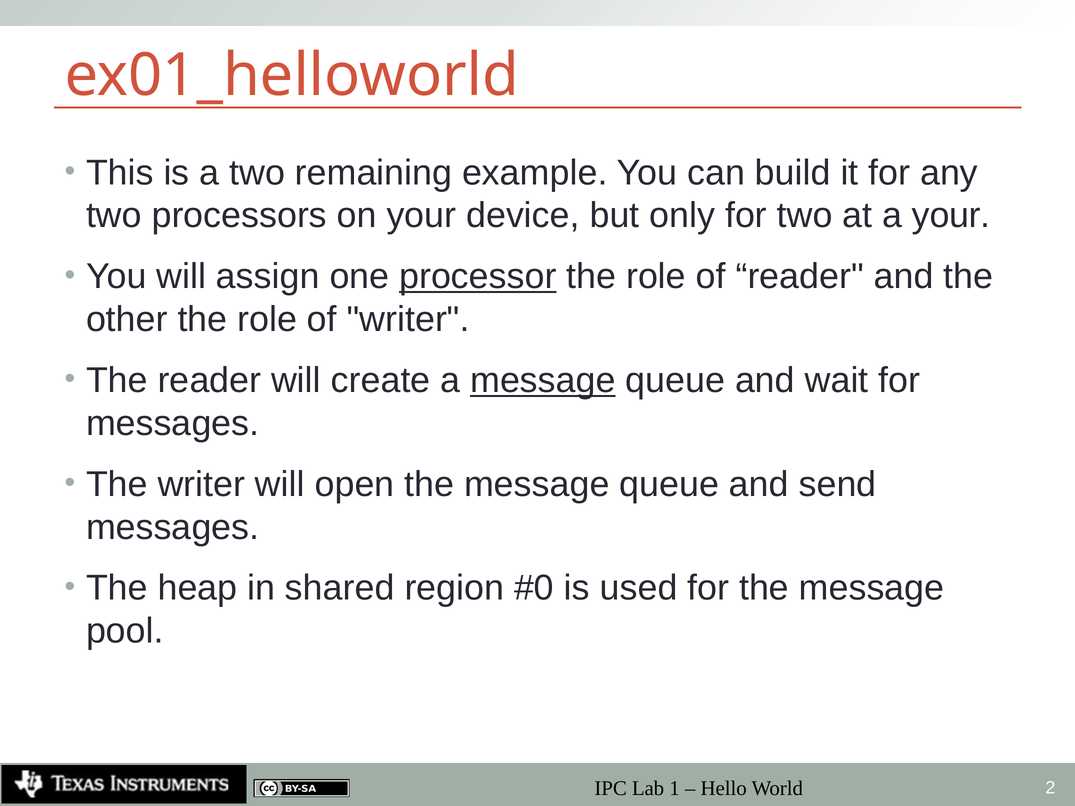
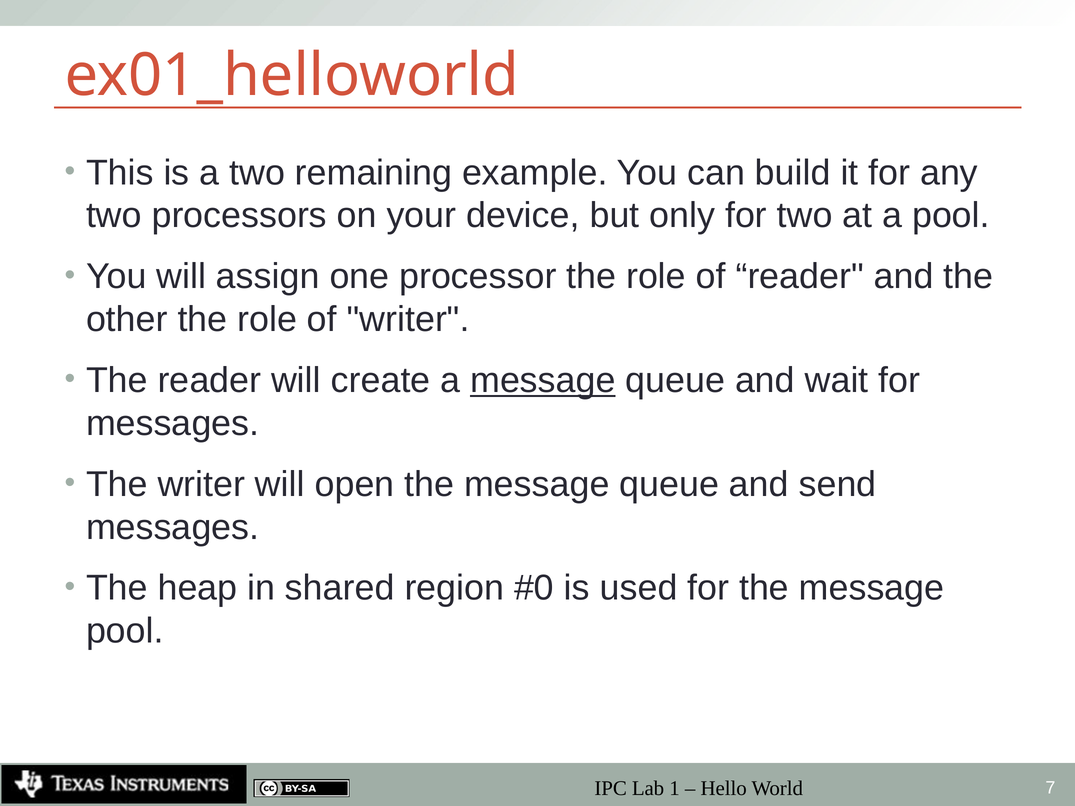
a your: your -> pool (951, 216)
processor underline: present -> none (478, 277)
2: 2 -> 7 (1050, 788)
